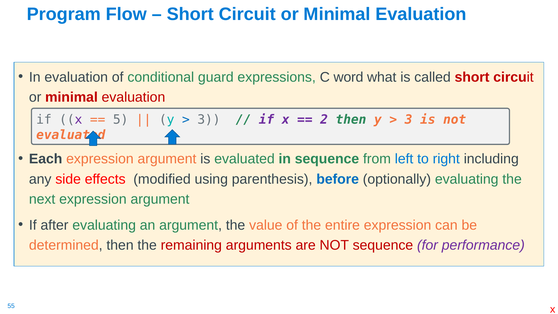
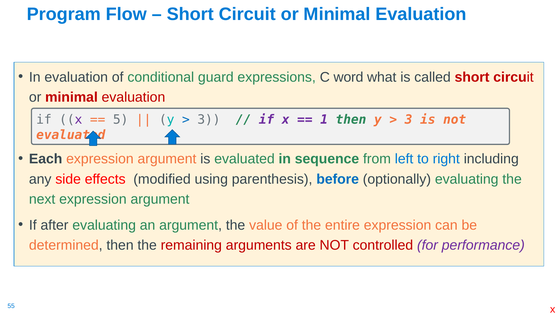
2: 2 -> 1 (324, 120)
NOT sequence: sequence -> controlled (383, 245)
